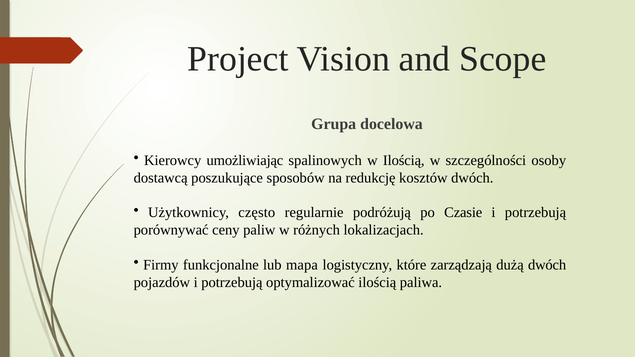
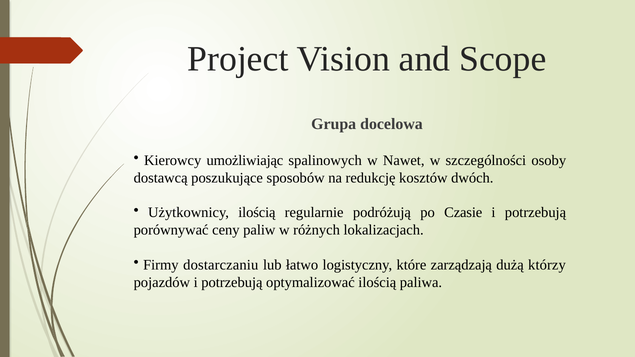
w Ilością: Ilością -> Nawet (404, 160)
Użytkownicy często: często -> ilością (257, 213)
funkcjonalne: funkcjonalne -> dostarczaniu (221, 265)
mapa: mapa -> łatwo (302, 265)
dużą dwóch: dwóch -> którzy (547, 265)
